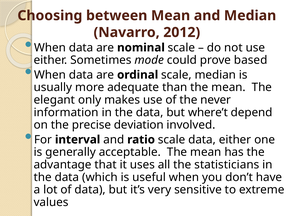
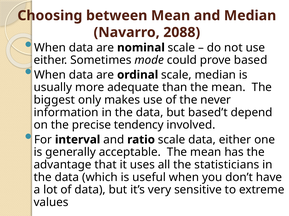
2012: 2012 -> 2088 (182, 33)
elegant: elegant -> biggest (54, 100)
where’t: where’t -> based’t (208, 113)
deviation: deviation -> tendency (139, 125)
